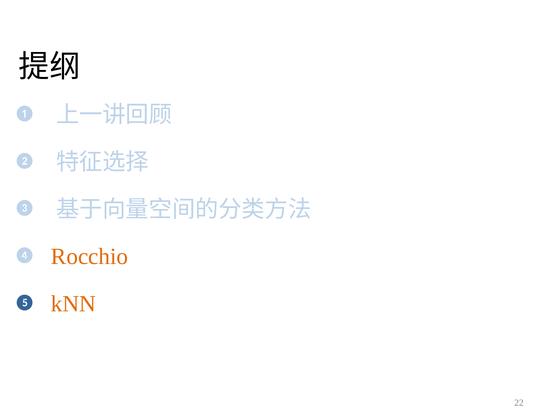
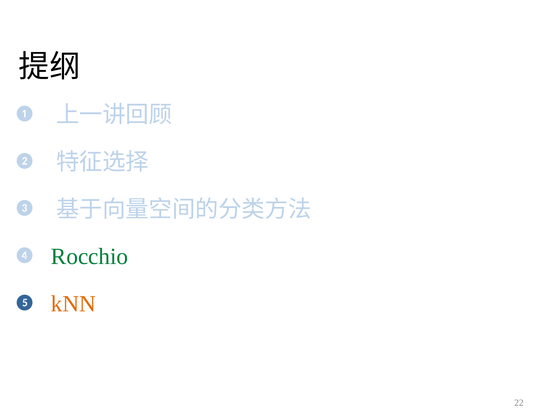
Rocchio colour: orange -> green (90, 256)
